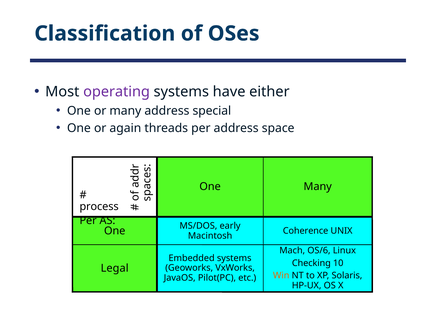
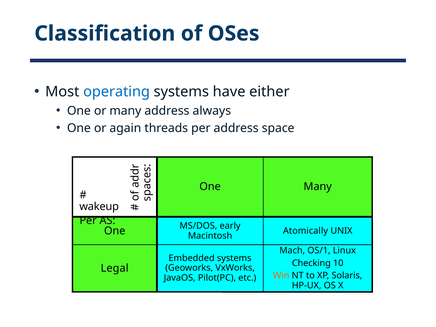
operating colour: purple -> blue (117, 92)
special: special -> always (212, 111)
process: process -> wakeup (99, 207)
Coherence: Coherence -> Atomically (305, 231)
OS/6: OS/6 -> OS/1 (319, 251)
